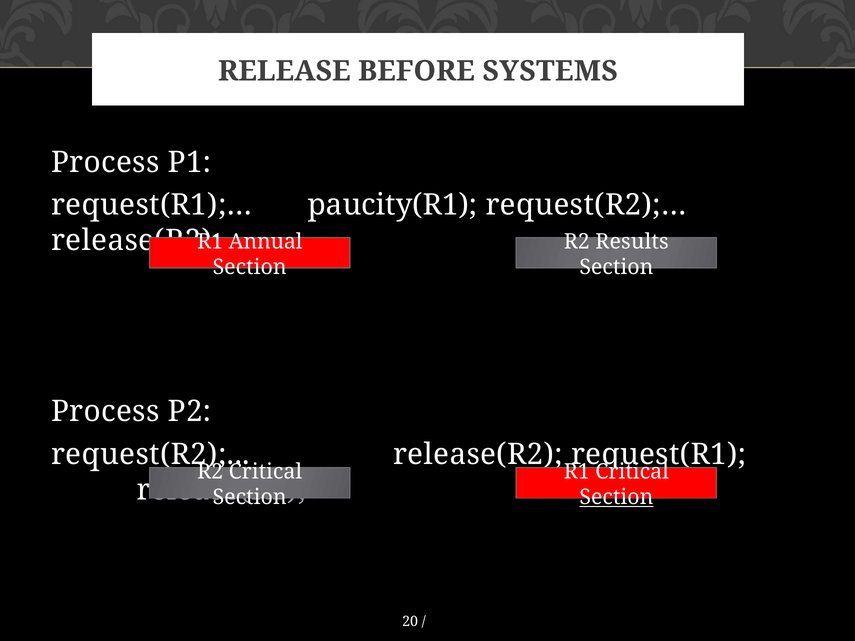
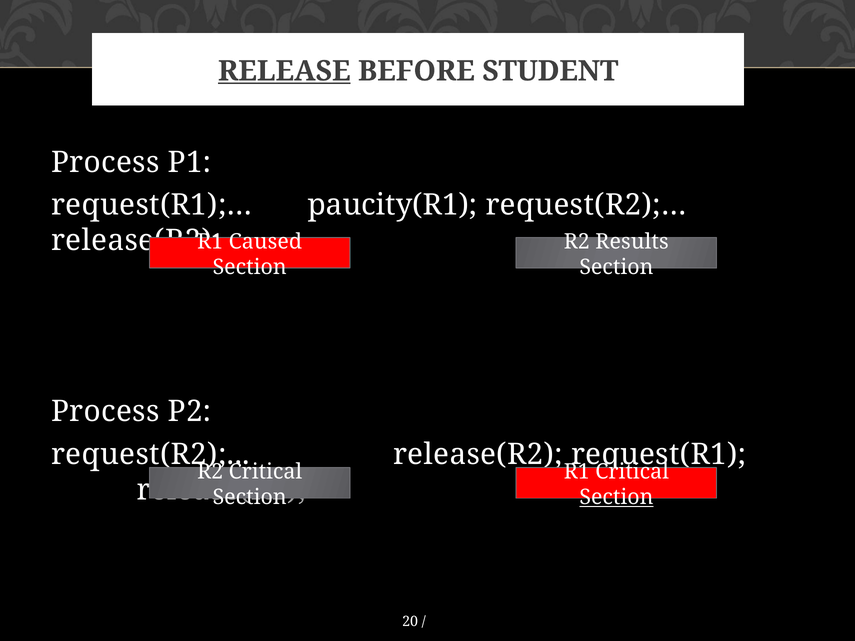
RELEASE underline: none -> present (284, 71)
SYSTEMS: SYSTEMS -> STUDENT (550, 71)
Annual: Annual -> Caused (265, 242)
